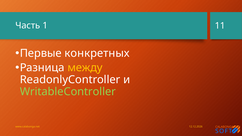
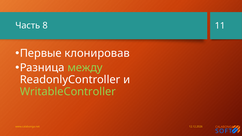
1: 1 -> 8 (45, 26)
конкретных: конкретных -> клонировав (97, 53)
между colour: yellow -> light green (85, 68)
